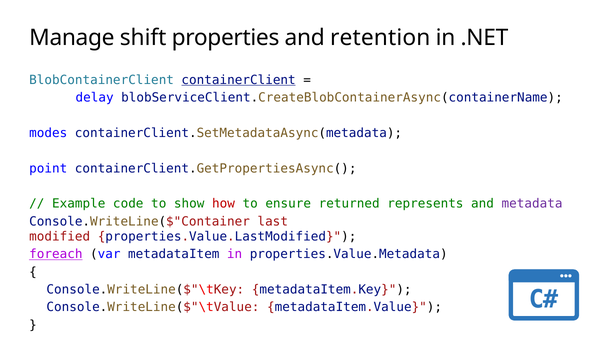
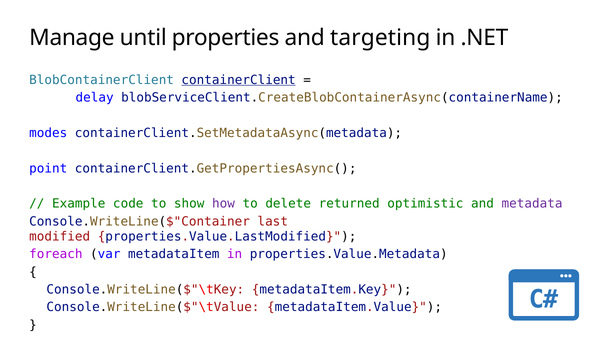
shift: shift -> until (143, 38)
retention: retention -> targeting (380, 38)
how colour: red -> purple (224, 204)
ensure: ensure -> delete (288, 204)
represents: represents -> optimistic (425, 204)
foreach underline: present -> none (56, 254)
